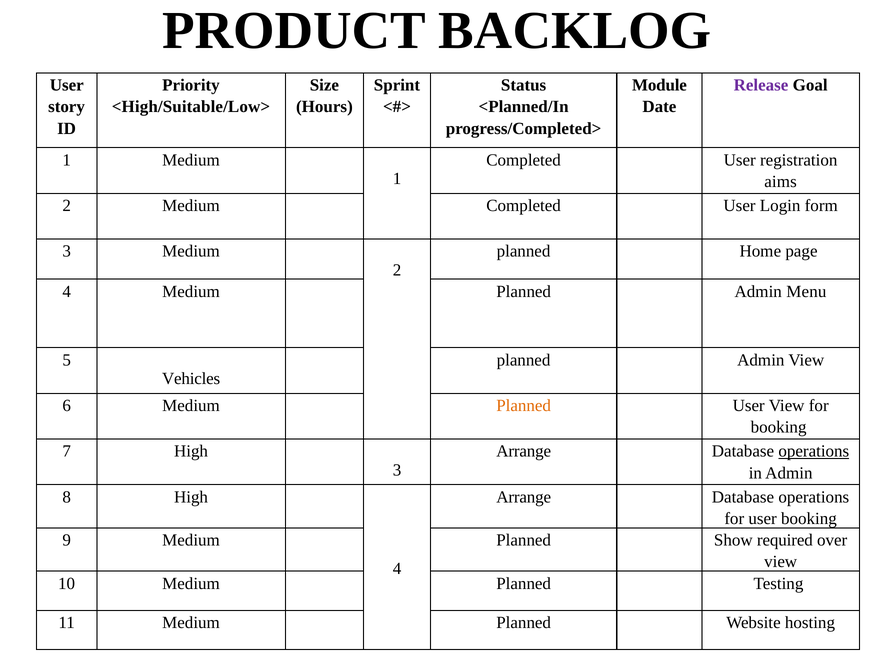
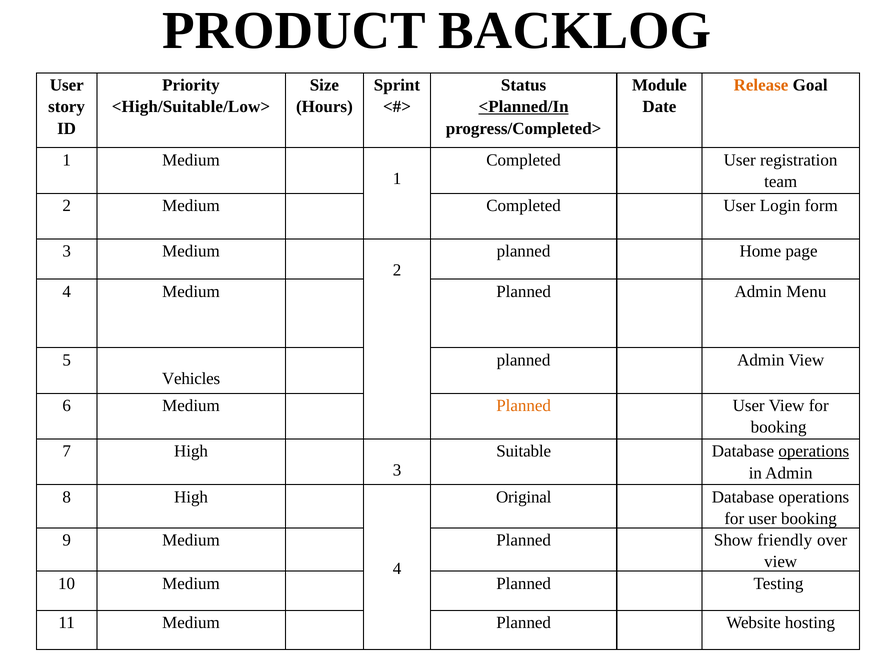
Release colour: purple -> orange (761, 85)
<Planned/In underline: none -> present (524, 107)
aims: aims -> team (781, 181)
Arrange: Arrange -> Suitable (524, 451)
Arrange: Arrange -> Original (524, 497)
required: required -> friendly (785, 540)
